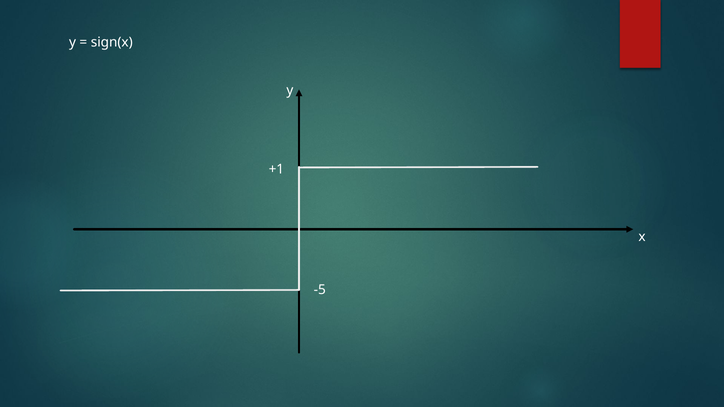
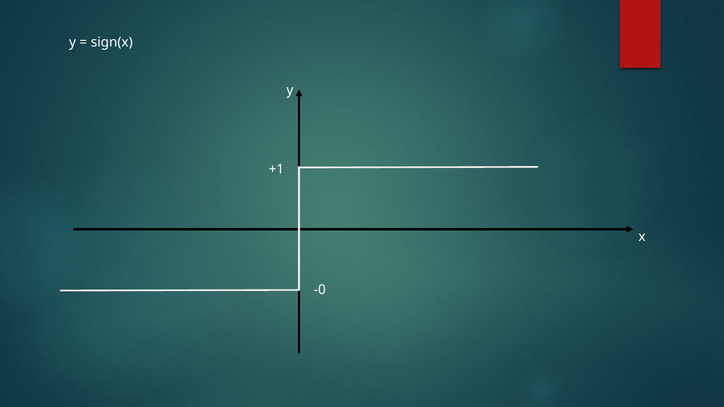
-5: -5 -> -0 (320, 290)
